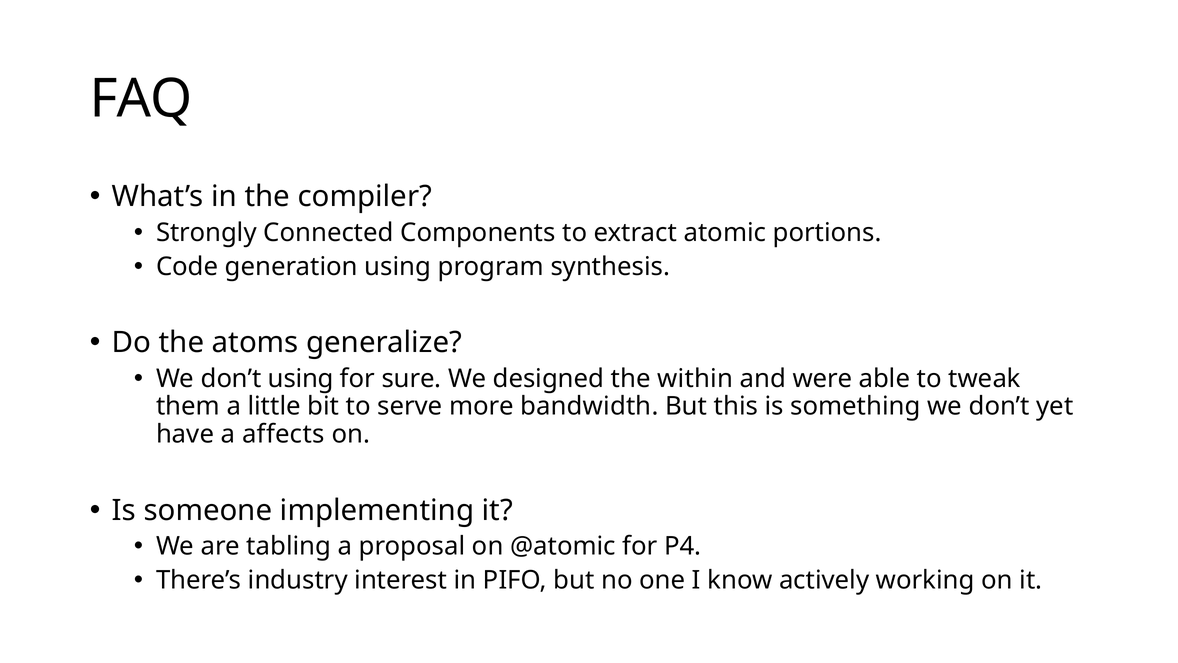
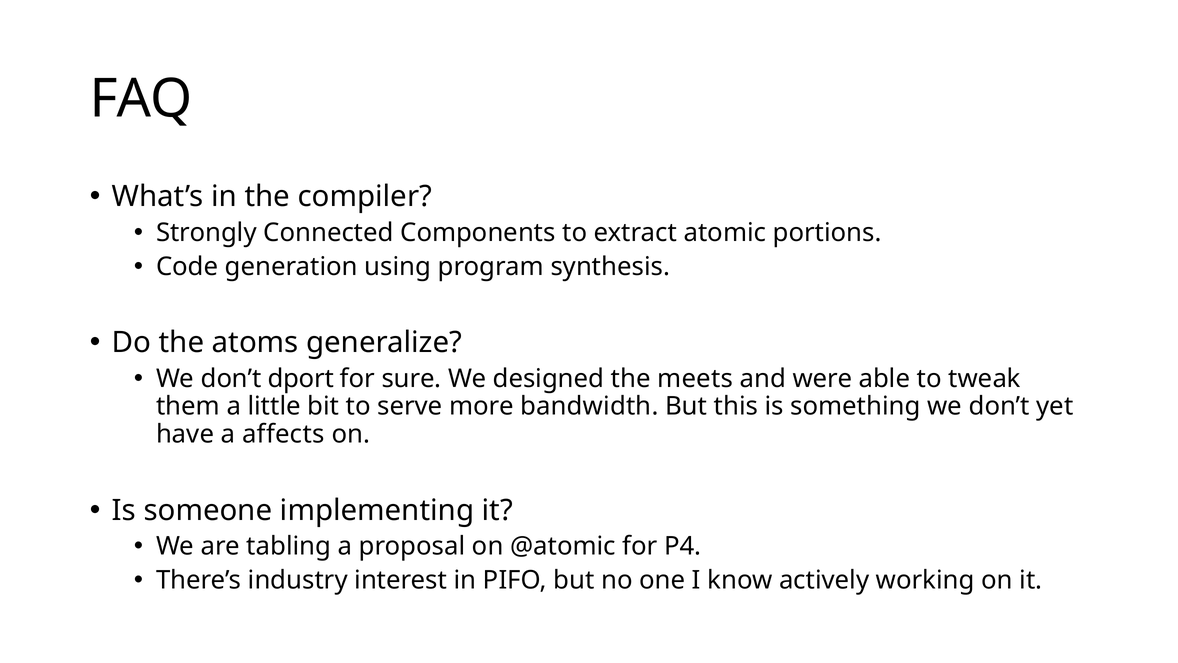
don’t using: using -> dport (301, 378)
within: within -> meets (695, 378)
